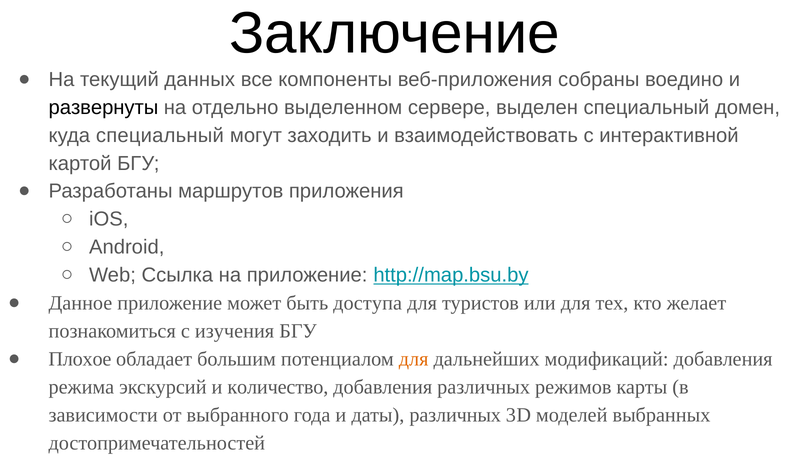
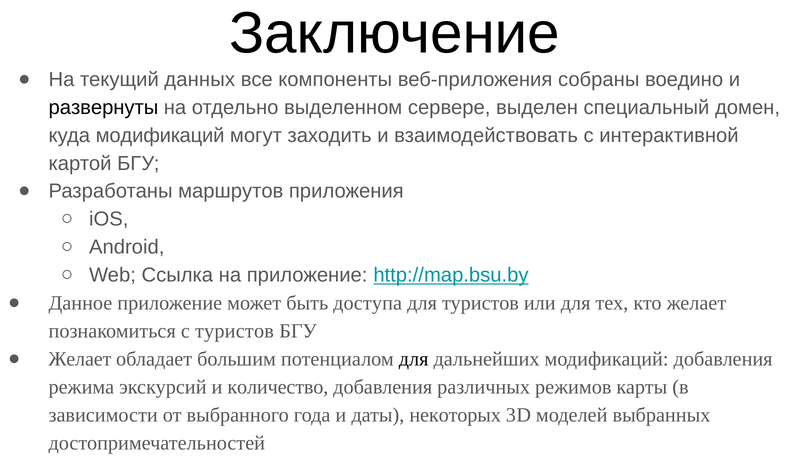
куда специальный: специальный -> модификаций (160, 135)
с изучения: изучения -> туристов (234, 331)
Плохое: Плохое -> Желает (80, 359)
для colour: orange -> black (414, 359)
даты различных: различных -> некоторых (455, 415)
